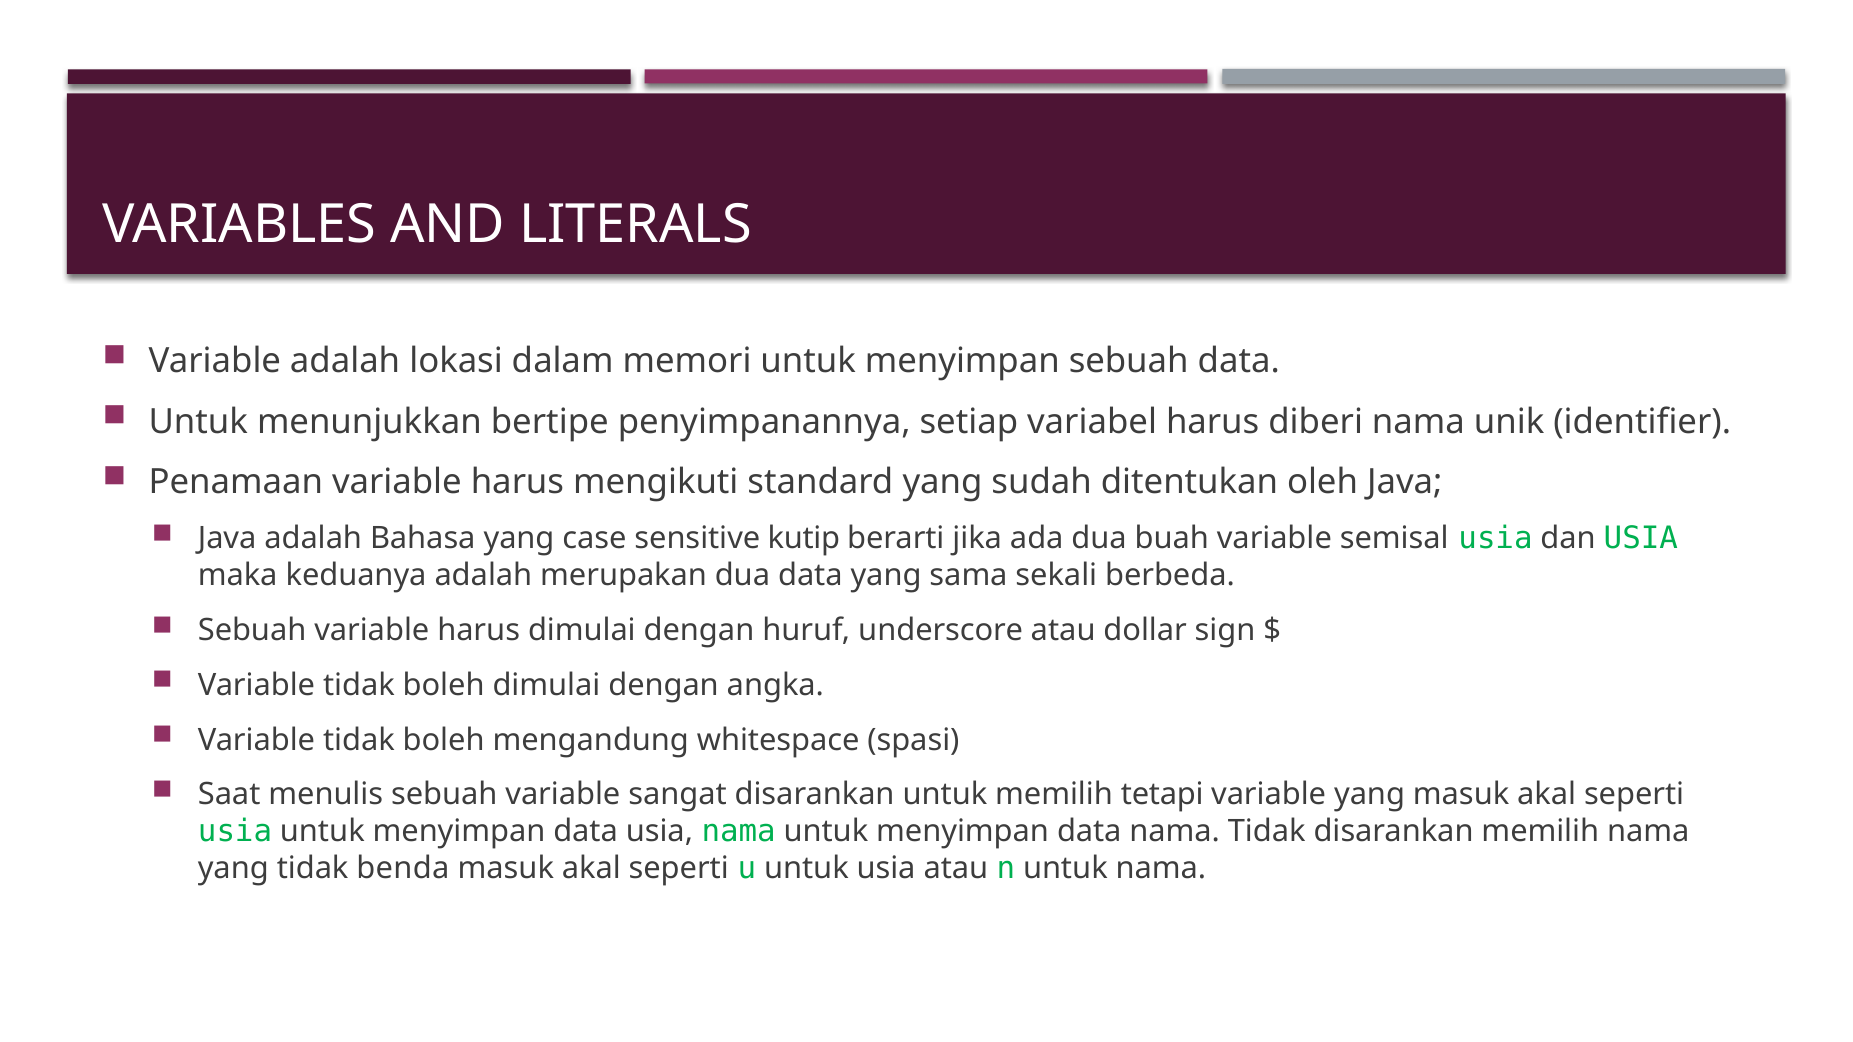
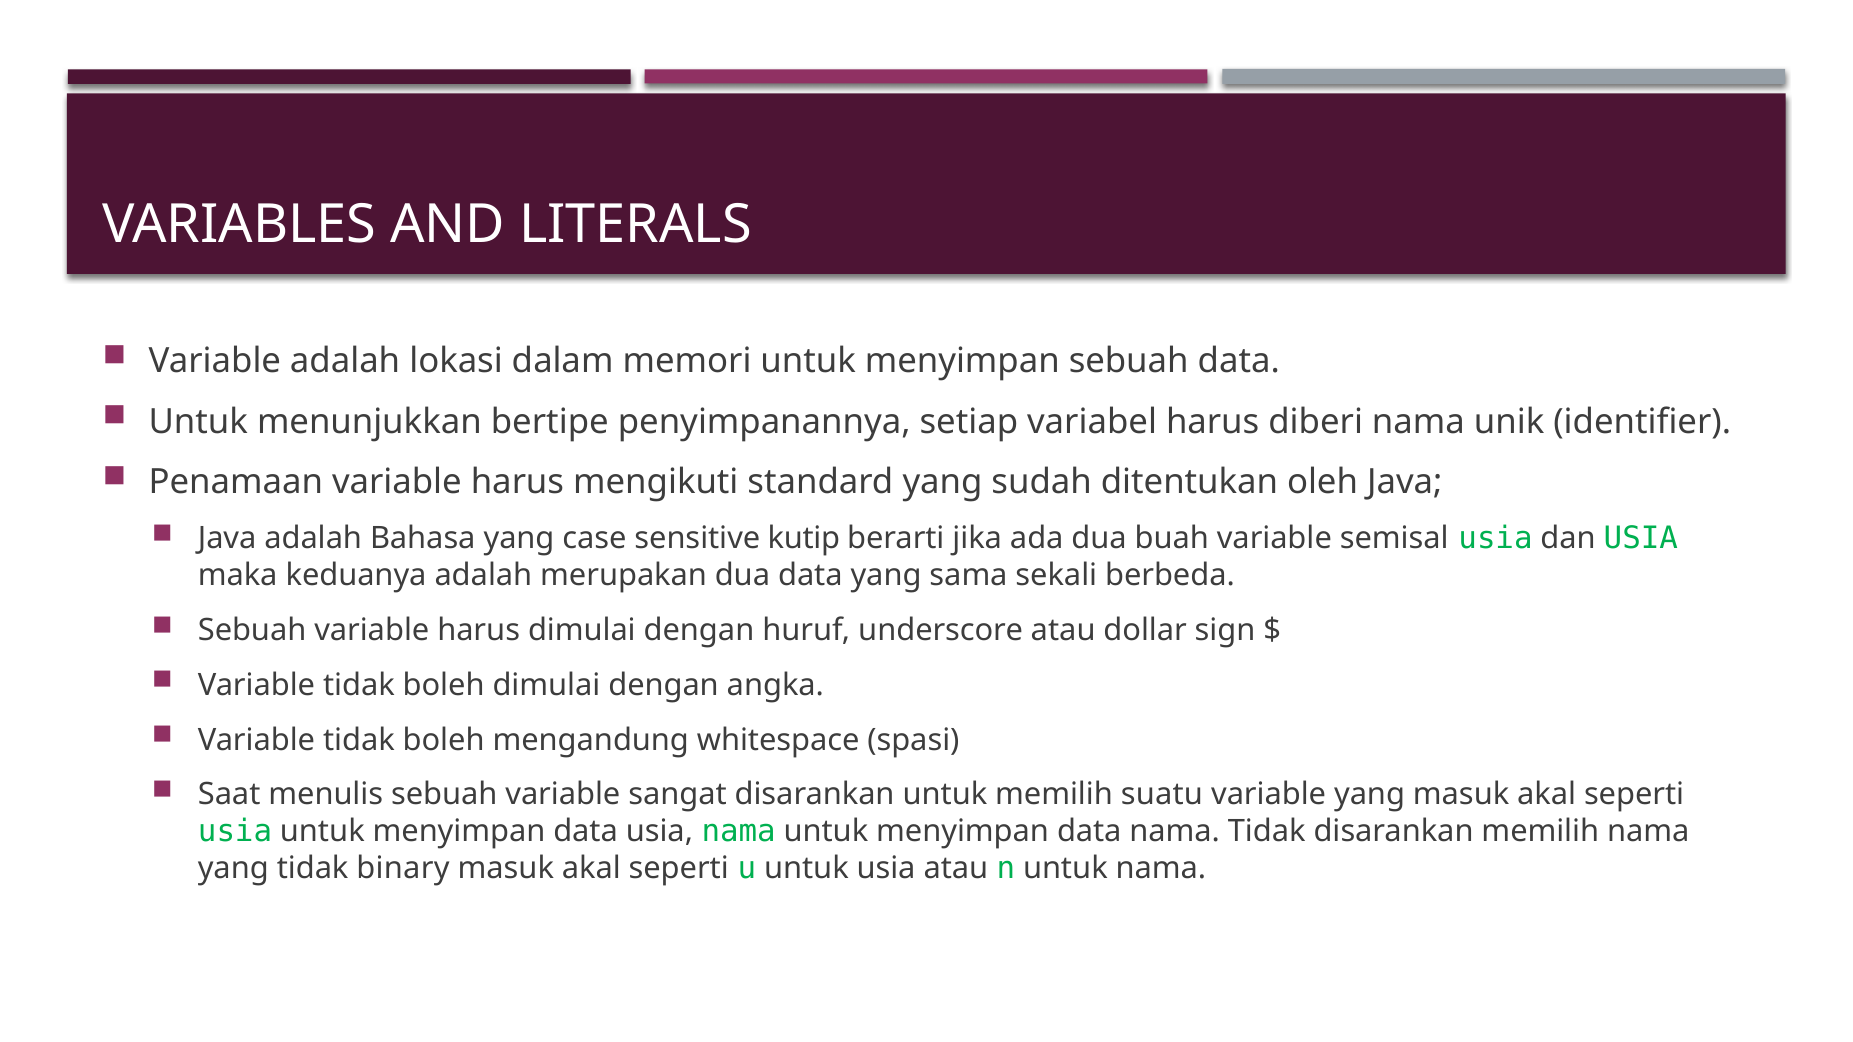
tetapi: tetapi -> suatu (1162, 795)
benda: benda -> binary (403, 869)
